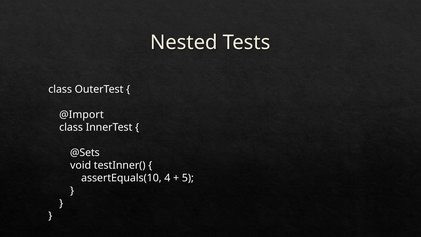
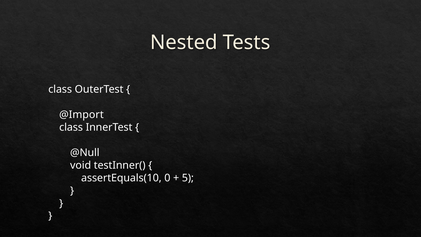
@Sets: @Sets -> @Null (85, 153)
4: 4 -> 0 (167, 178)
